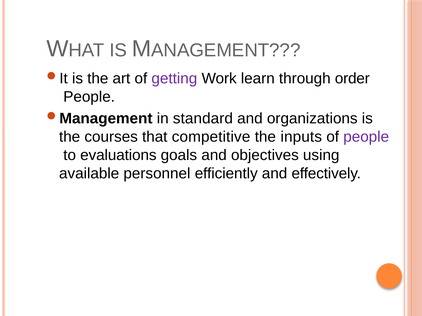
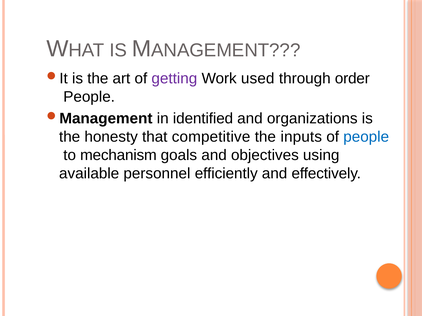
learn: learn -> used (258, 79)
standard: standard -> identified (203, 119)
courses: courses -> honesty (111, 137)
people colour: purple -> blue (366, 137)
evaluations: evaluations -> mechanism (118, 155)
